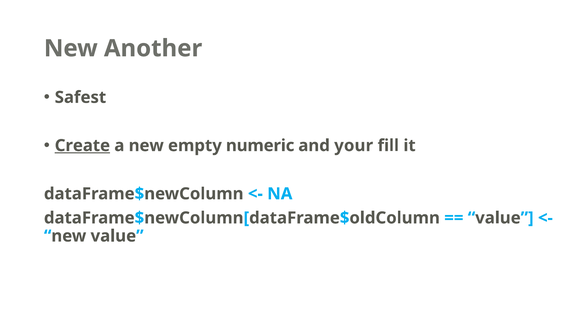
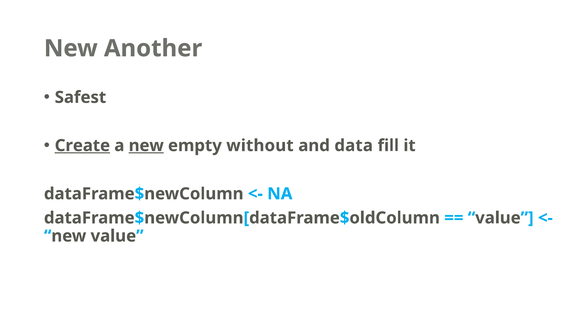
new underline: none -> present (146, 146)
numeric: numeric -> without (260, 146)
your: your -> data (354, 146)
